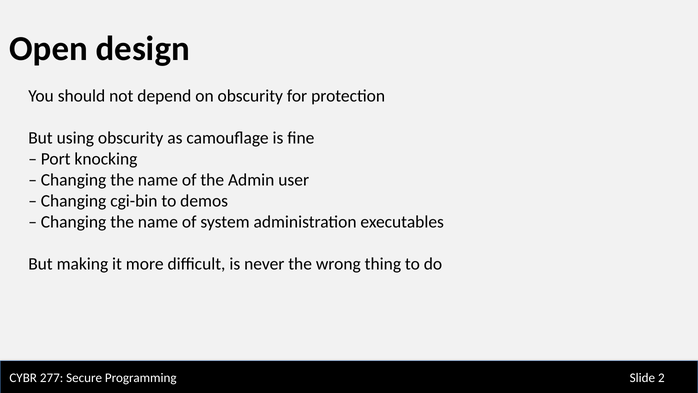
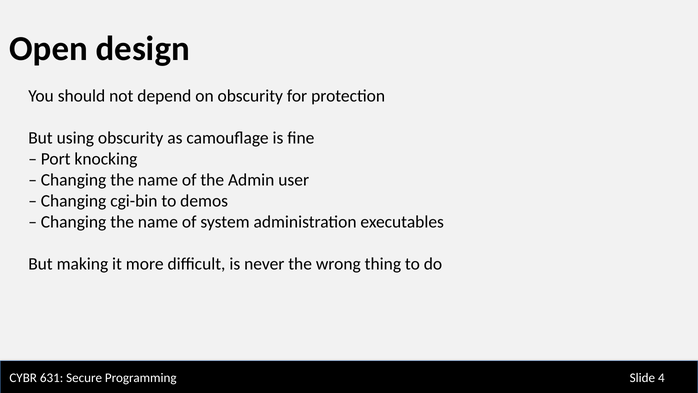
277: 277 -> 631 (52, 378)
2: 2 -> 4 (661, 378)
